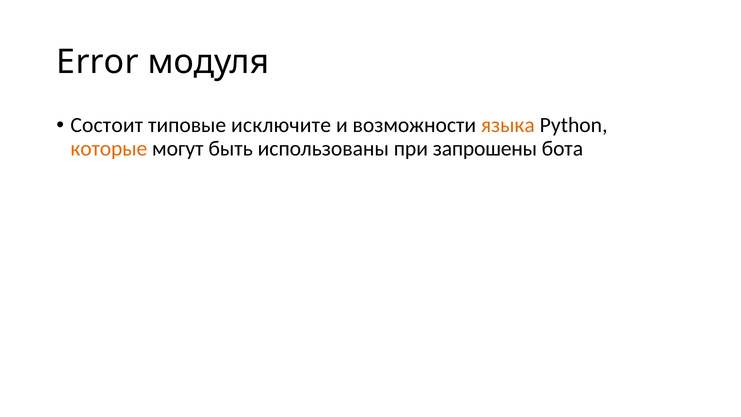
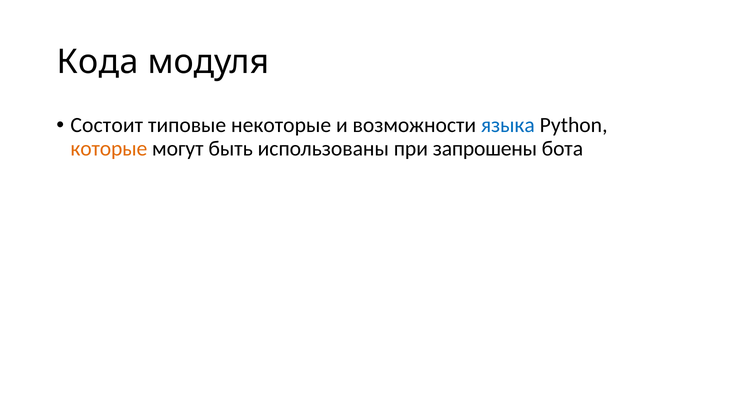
Error: Error -> Кода (97, 62)
исключите: исключите -> некоторые (281, 125)
языка colour: orange -> blue (508, 125)
